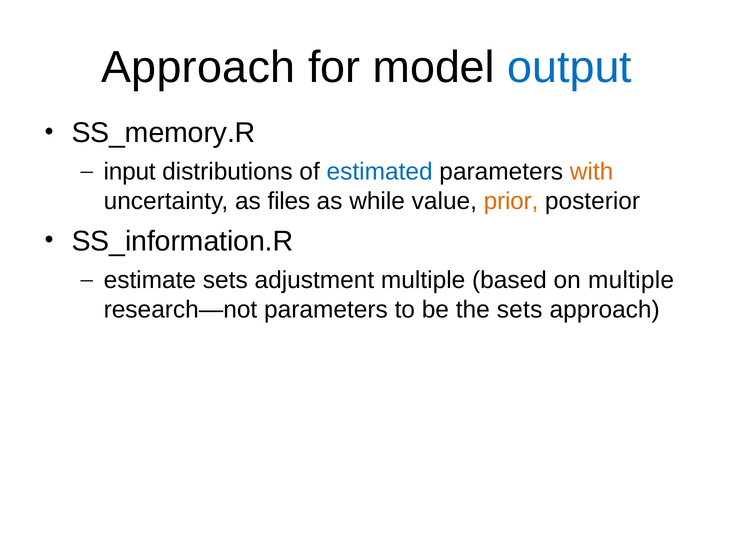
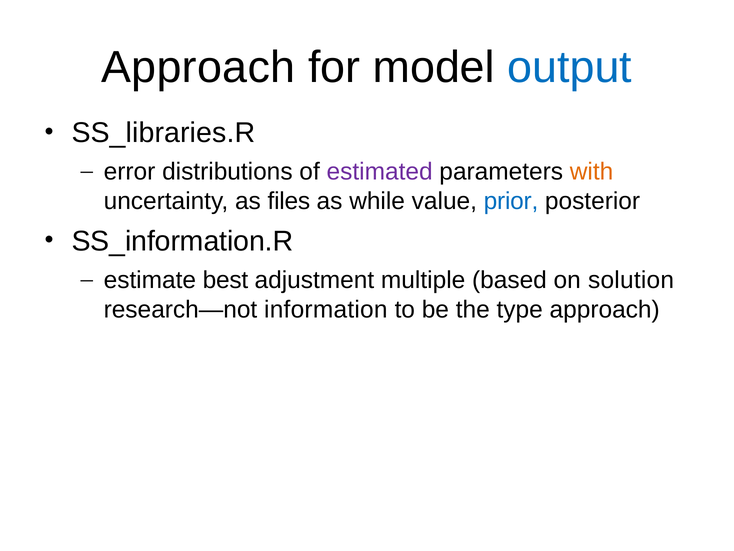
SS_memory.R: SS_memory.R -> SS_libraries.R (163, 133)
input: input -> error (129, 172)
estimated colour: blue -> purple (380, 172)
prior colour: orange -> blue (511, 201)
estimate sets: sets -> best (225, 280)
on multiple: multiple -> solution (631, 280)
research—not parameters: parameters -> information (326, 309)
the sets: sets -> type (520, 309)
